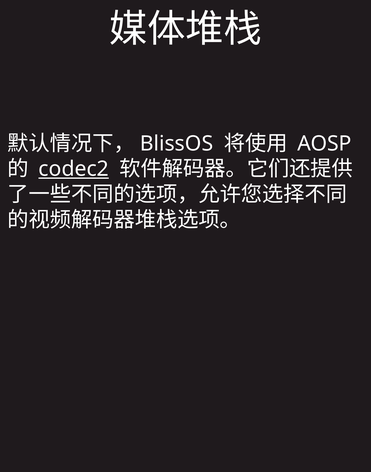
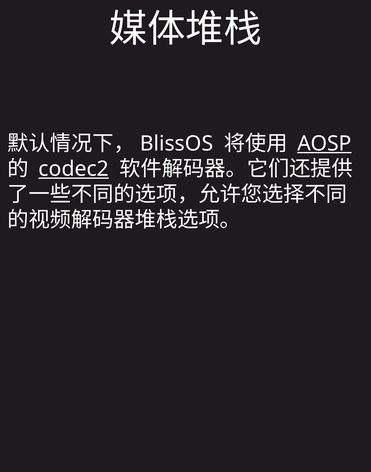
AOSP underline: none -> present (324, 143)
